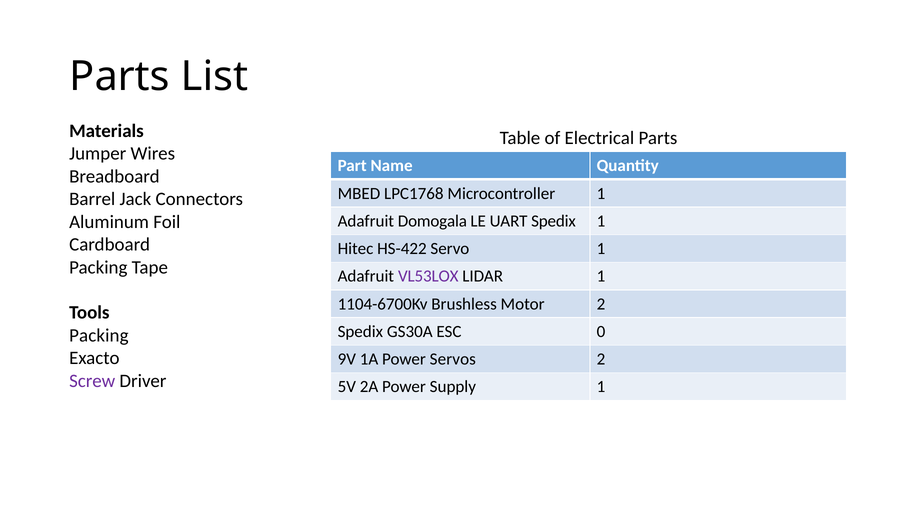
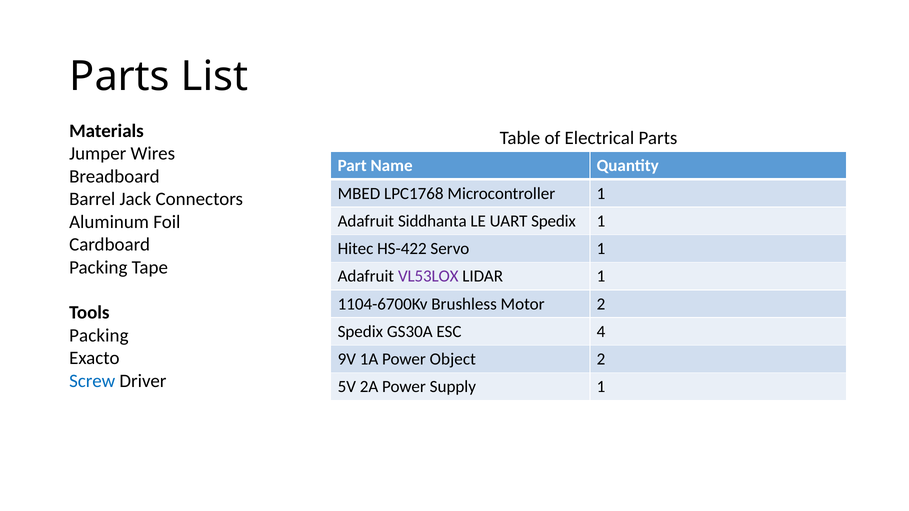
Domogala: Domogala -> Siddhanta (432, 221)
0: 0 -> 4 (601, 332)
Servos: Servos -> Object (453, 359)
Screw colour: purple -> blue (92, 381)
